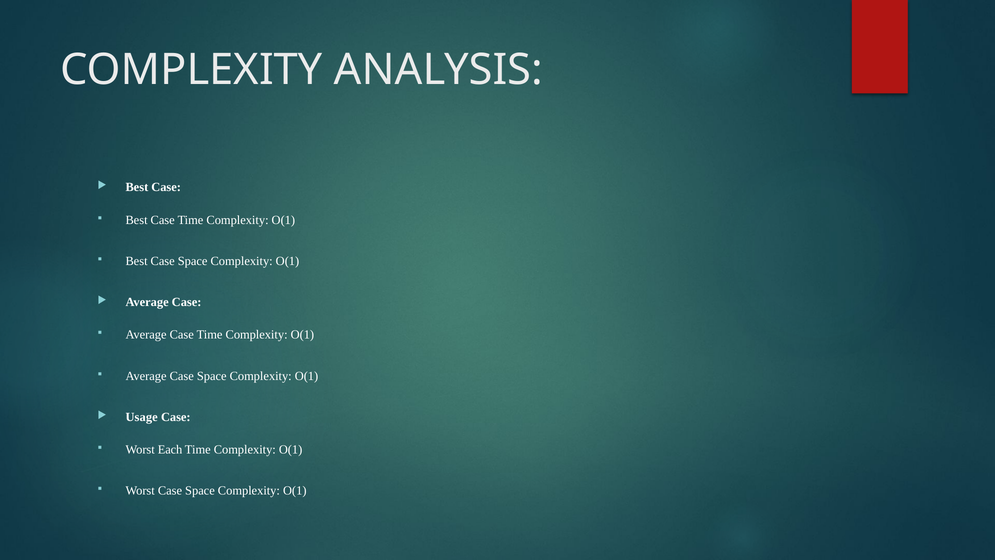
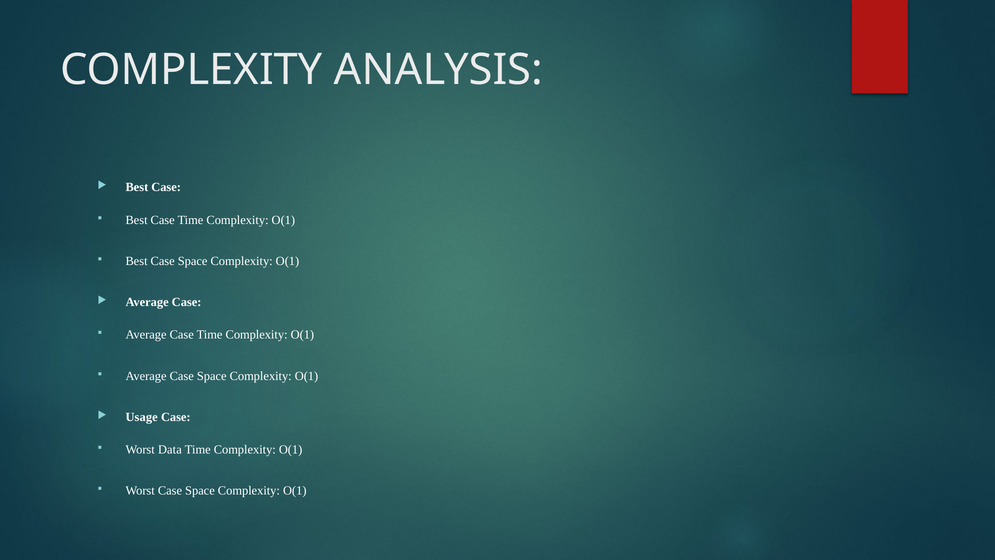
Each: Each -> Data (170, 450)
